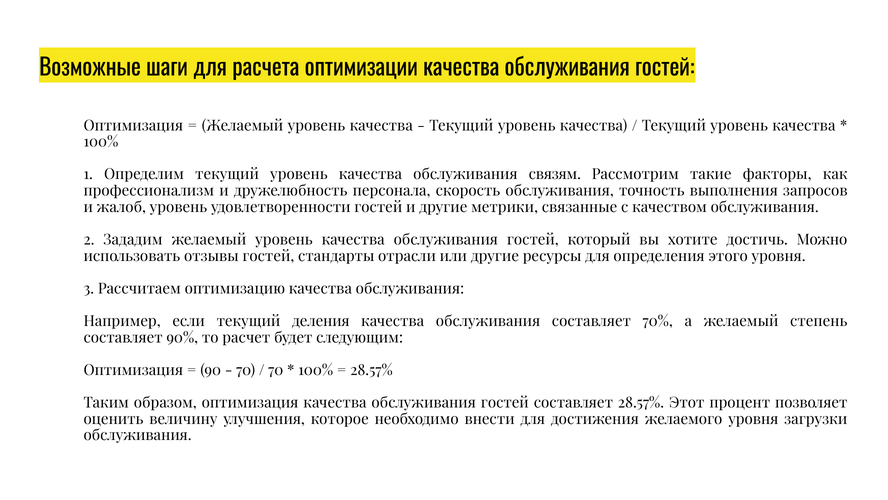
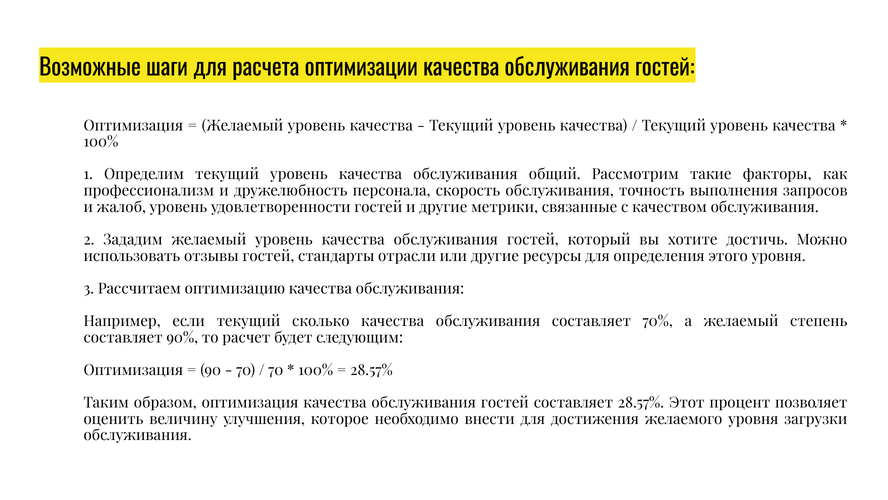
связям: связям -> общий (555, 174)
деления: деления -> сколько (321, 321)
